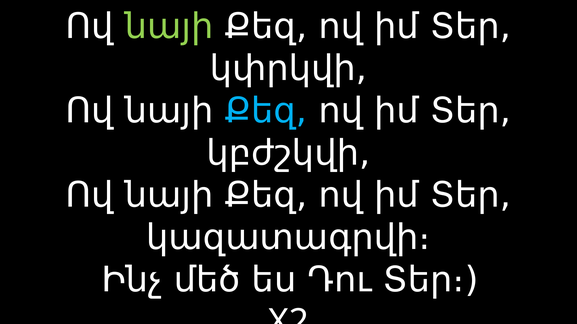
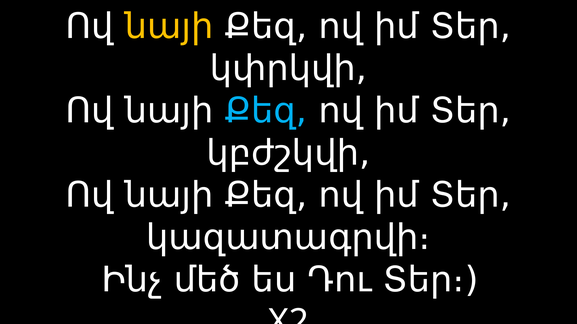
նայի colour: light green -> yellow (169, 27)
